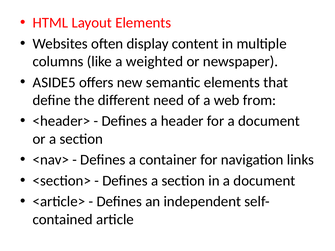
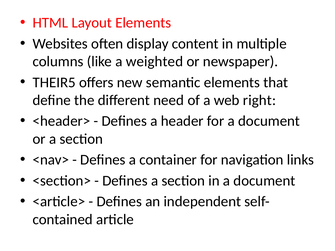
ASIDE5: ASIDE5 -> THEIR5 (54, 82)
from: from -> right (259, 100)
